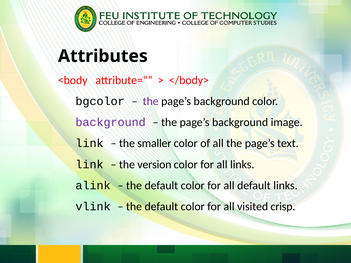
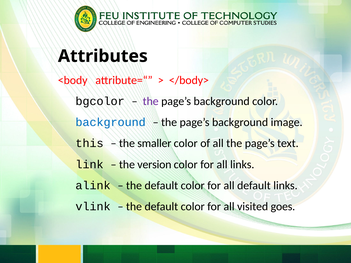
background colour: purple -> blue (111, 122)
link: link -> this (90, 144)
crisp: crisp -> goes (283, 207)
